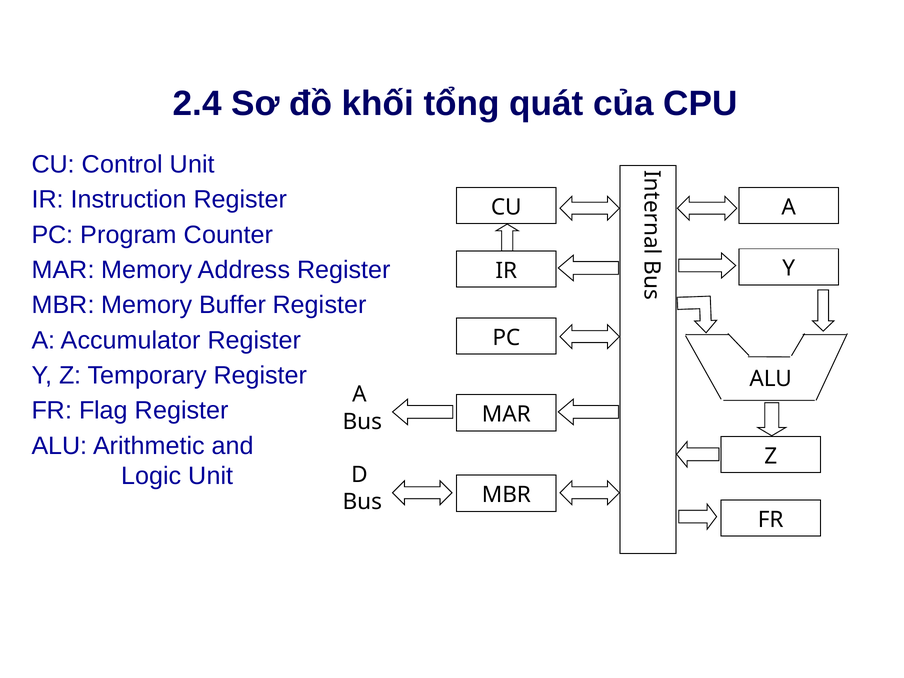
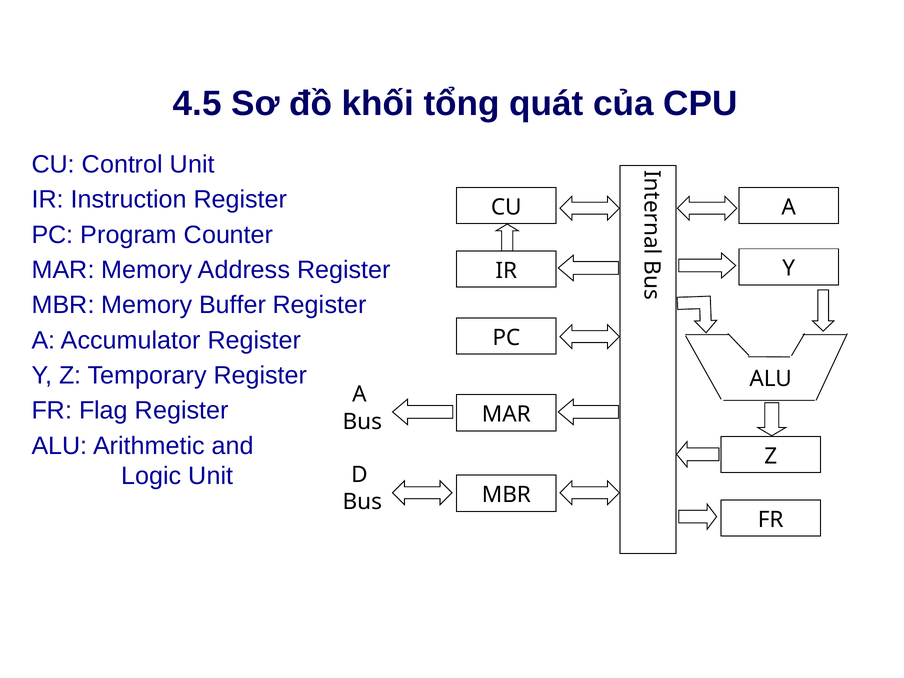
2.4: 2.4 -> 4.5 (197, 103)
